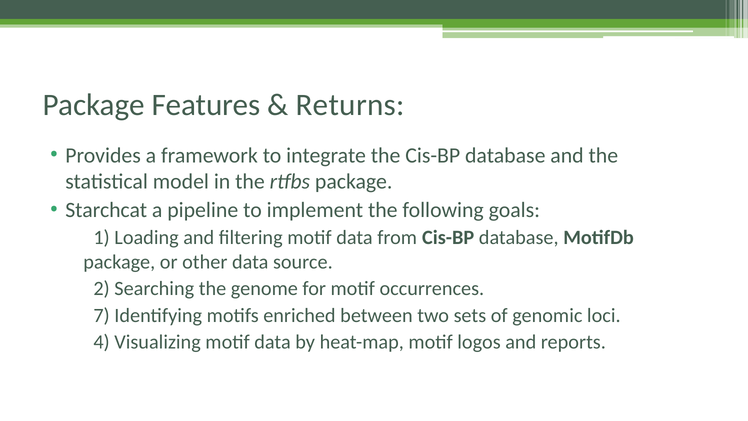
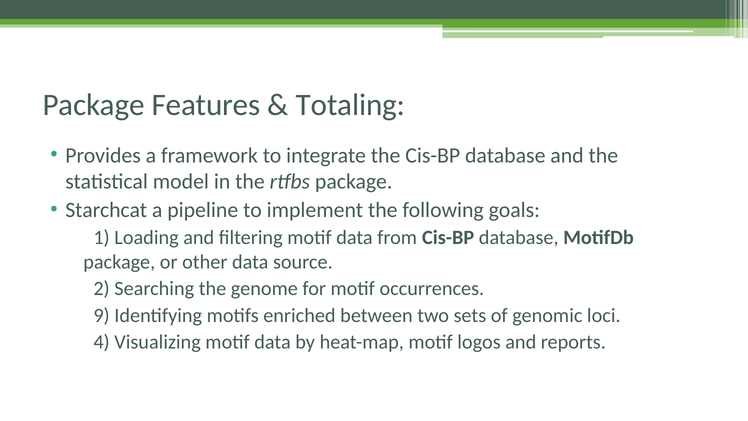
Returns: Returns -> Totaling (350, 105)
7: 7 -> 9 (102, 315)
